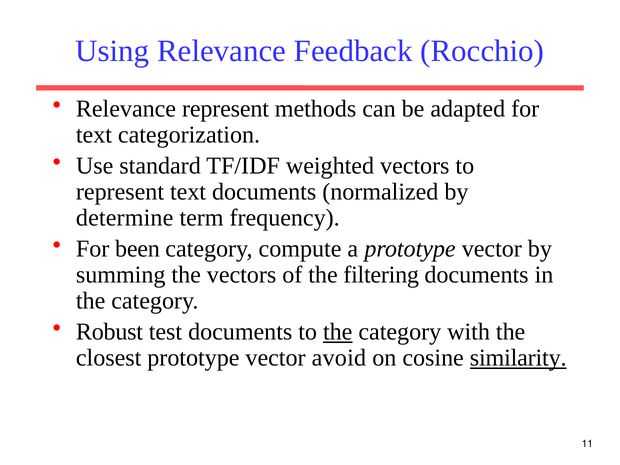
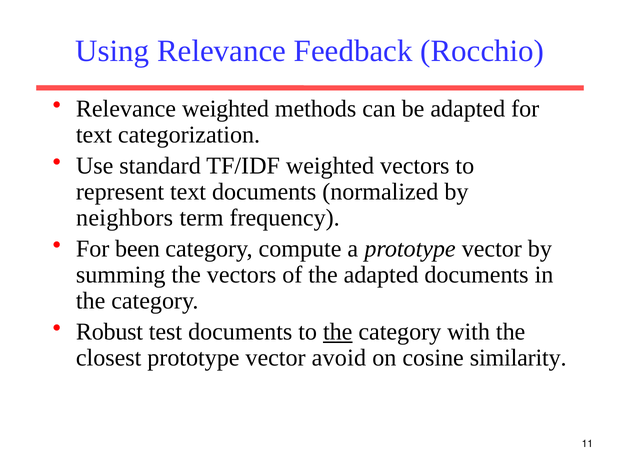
Relevance represent: represent -> weighted (226, 109)
determine: determine -> neighbors (125, 218)
the filtering: filtering -> adapted (381, 275)
similarity underline: present -> none (518, 358)
